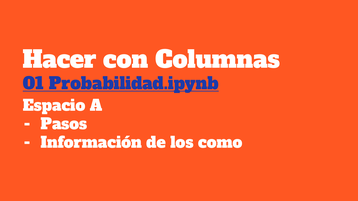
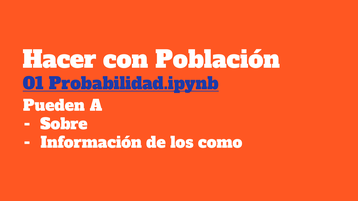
Columnas: Columnas -> Población (218, 60)
Espacio: Espacio -> Pueden (54, 106)
Pasos: Pasos -> Sobre (64, 125)
